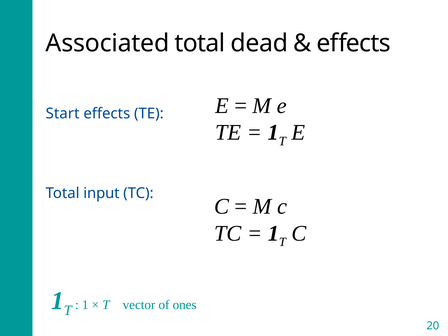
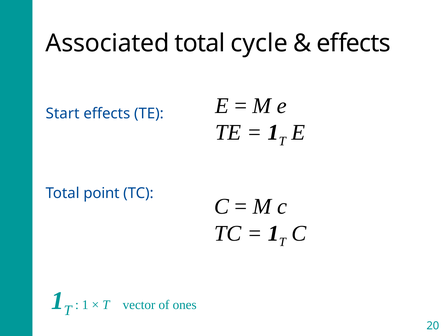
dead: dead -> cycle (259, 43)
input: input -> point (101, 193)
